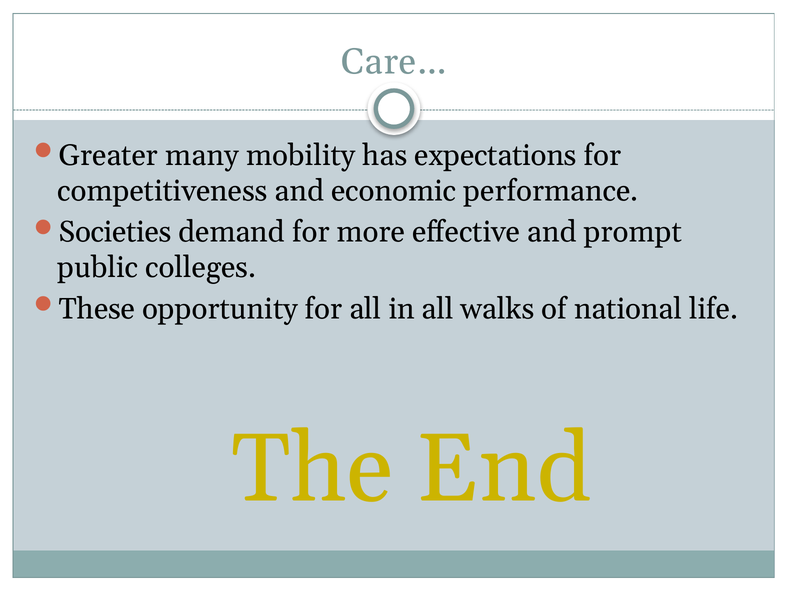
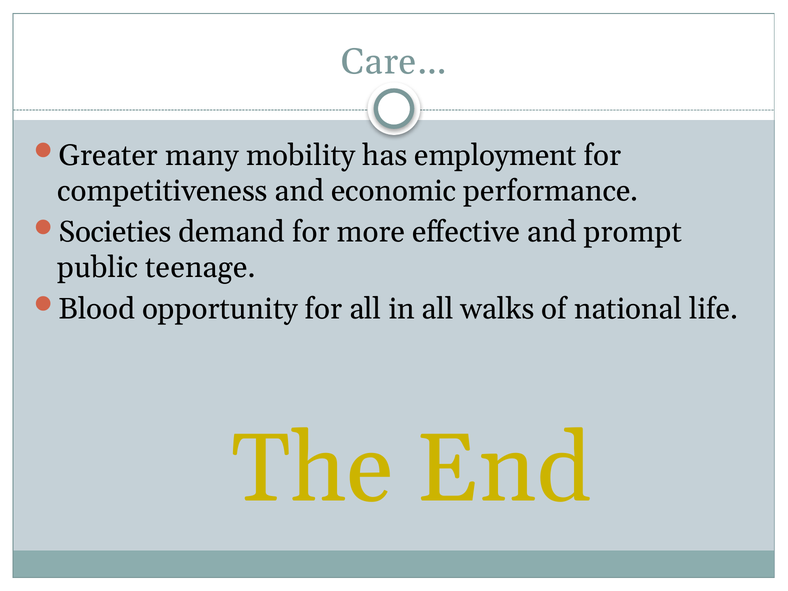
expectations: expectations -> employment (496, 155)
colleges: colleges -> teenage (201, 268)
These: These -> Blood (97, 309)
